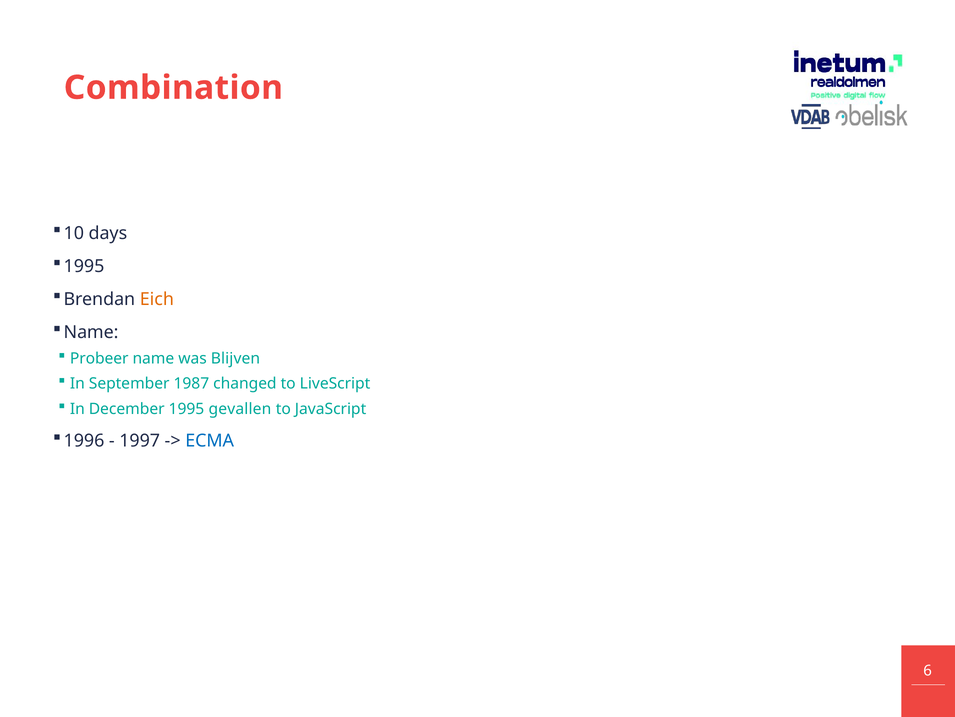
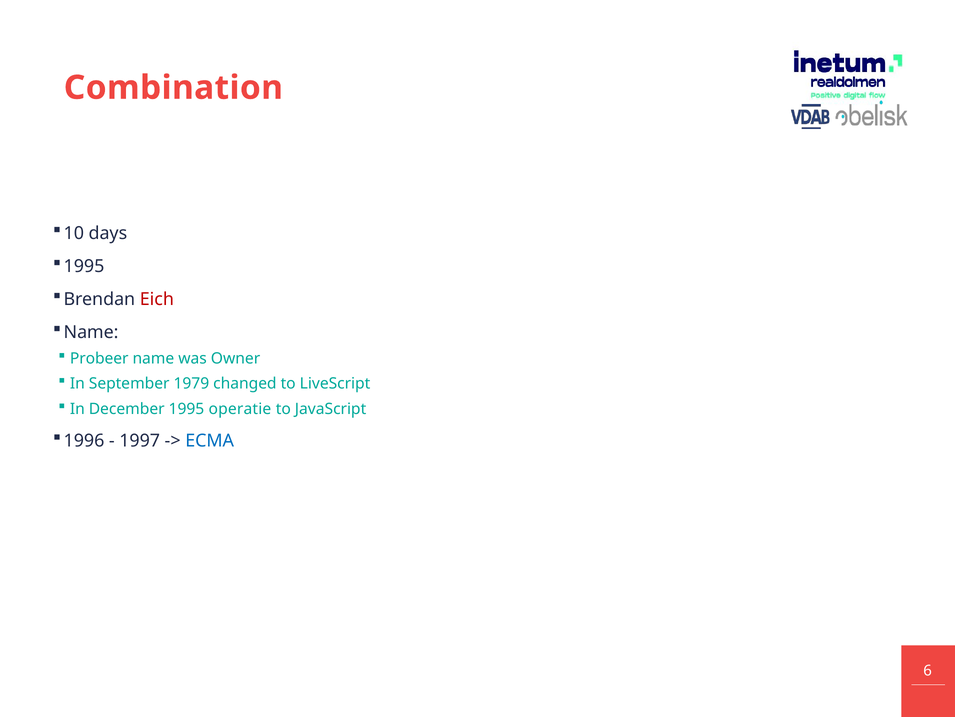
Eich colour: orange -> red (157, 299)
Blijven: Blijven -> Owner (236, 358)
1987: 1987 -> 1979 (191, 383)
gevallen: gevallen -> operatie (240, 409)
